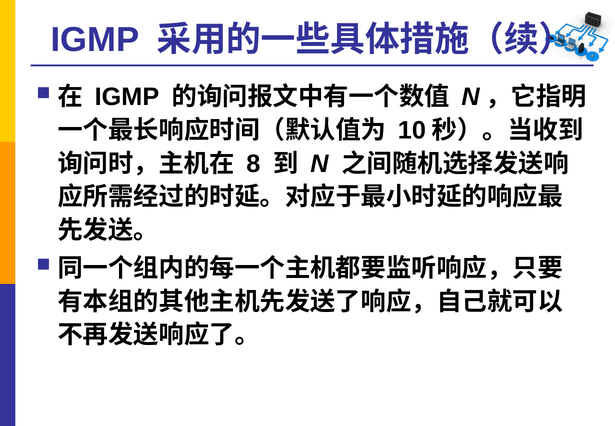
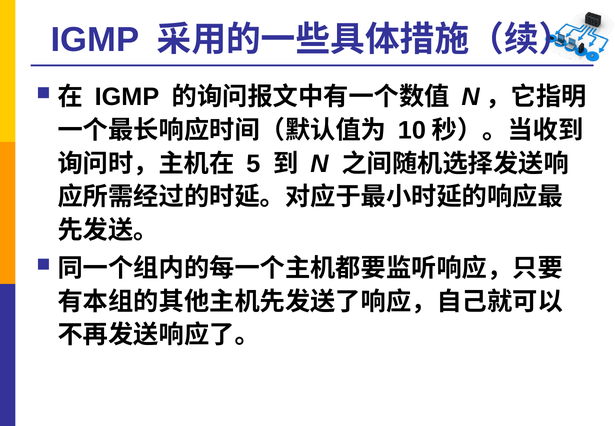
8: 8 -> 5 (253, 164)
